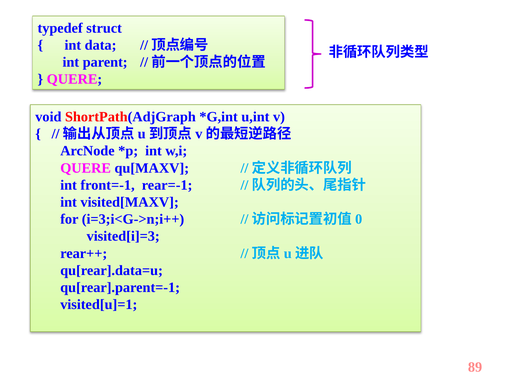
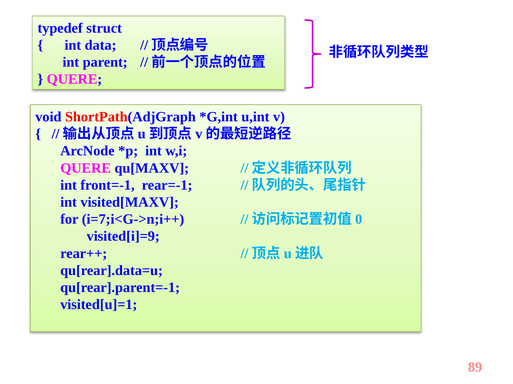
i=3;i<G->n;i++: i=3;i<G->n;i++ -> i=7;i<G->n;i++ (133, 220)
visited[i]=3: visited[i]=3 -> visited[i]=9 (123, 237)
